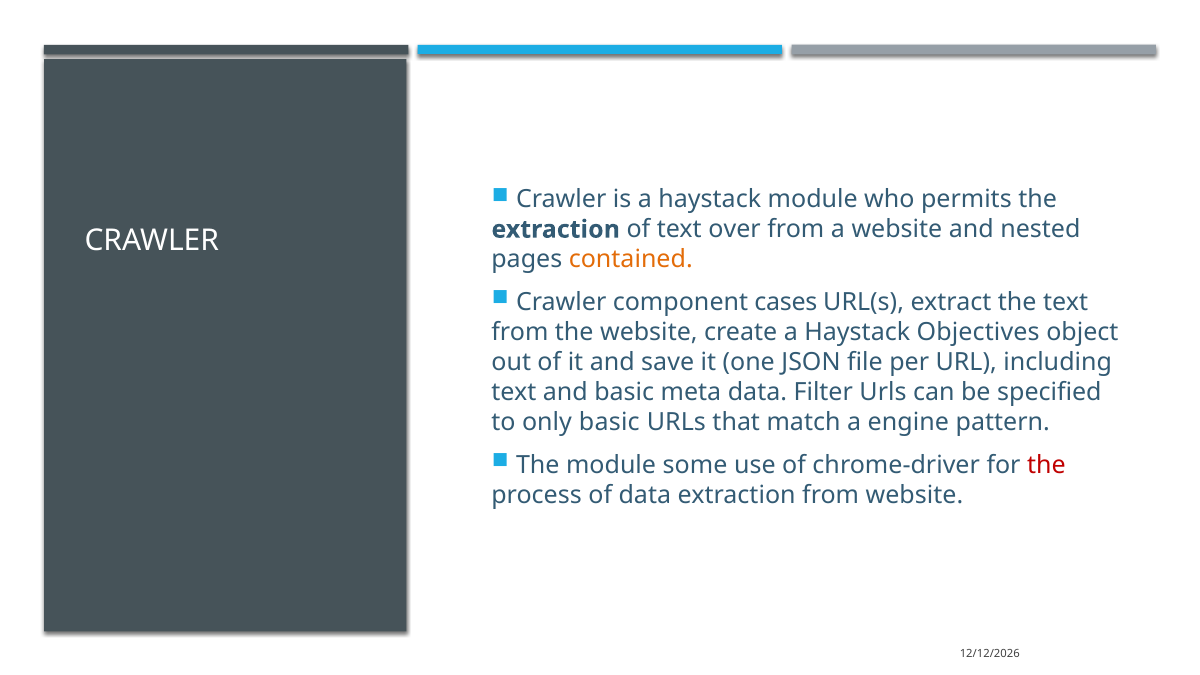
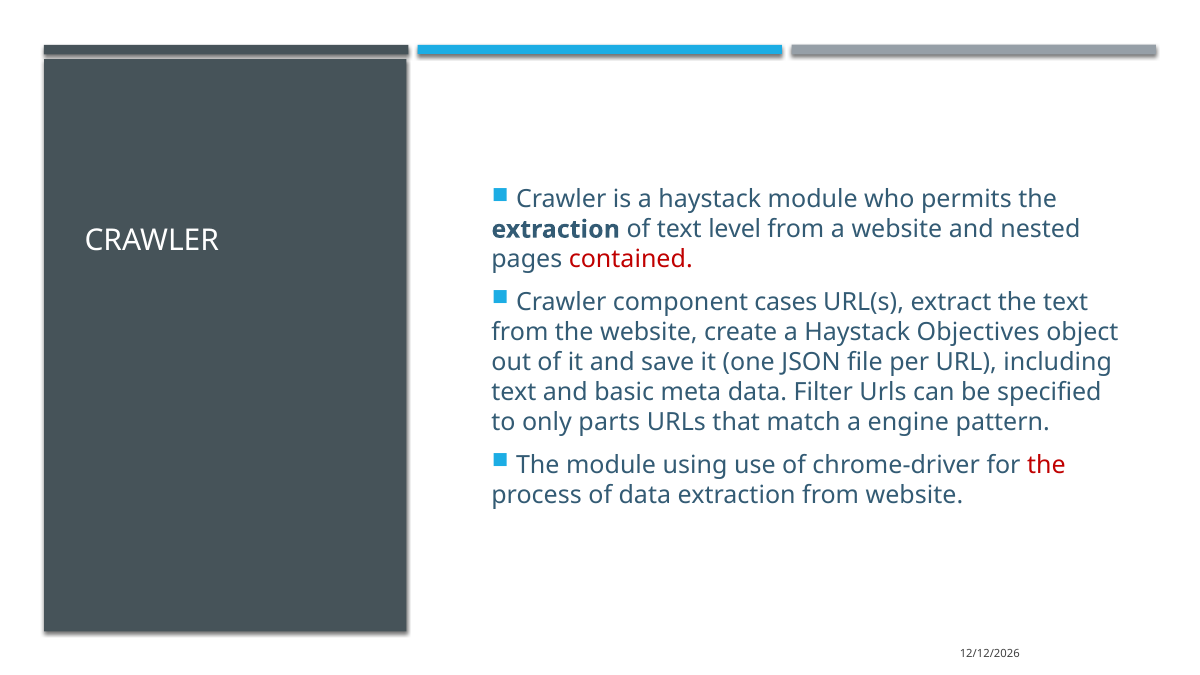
over: over -> level (735, 229)
contained colour: orange -> red (631, 259)
only basic: basic -> parts (609, 422)
some: some -> using (695, 465)
